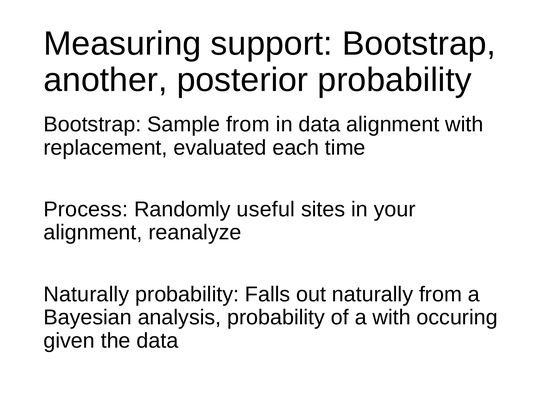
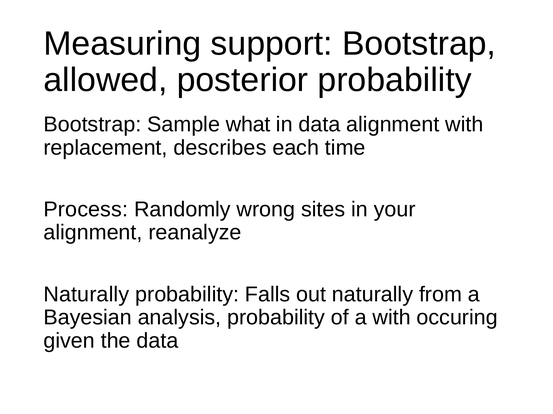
another: another -> allowed (105, 80)
Sample from: from -> what (248, 125)
evaluated: evaluated -> describes (220, 148)
useful: useful -> wrong (266, 210)
